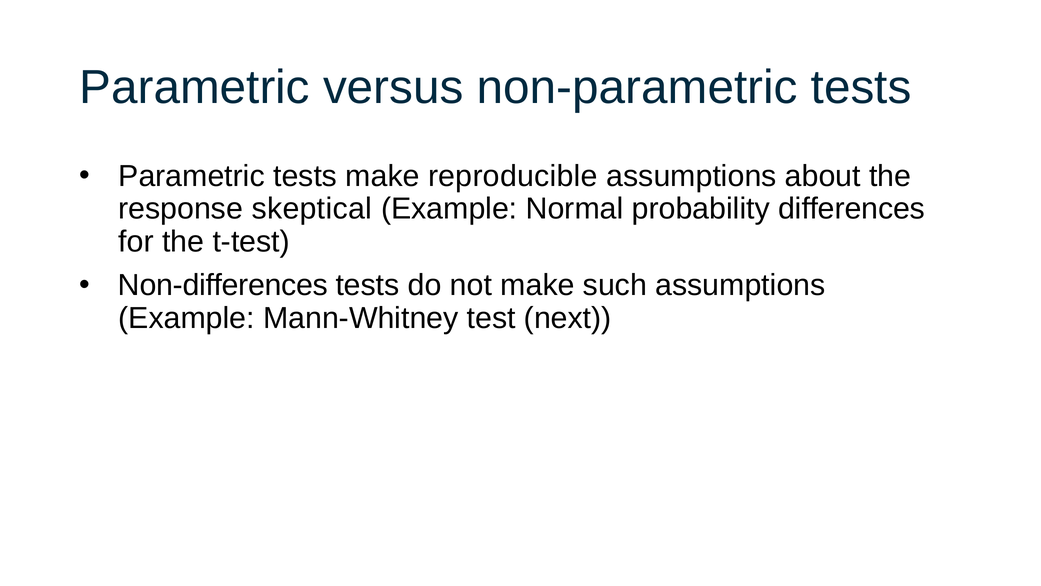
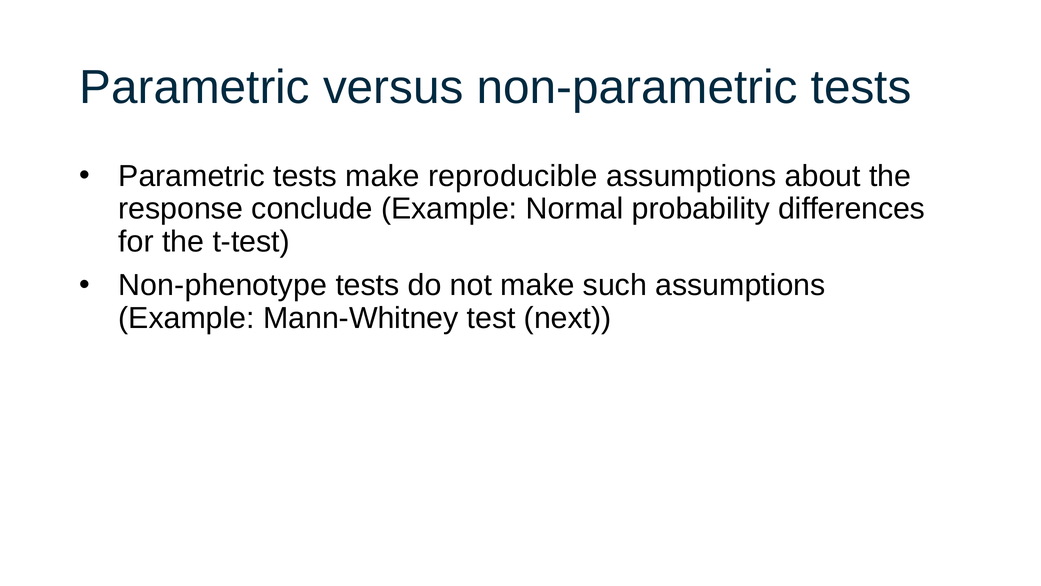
skeptical: skeptical -> conclude (312, 209)
Non-differences: Non-differences -> Non-phenotype (223, 285)
